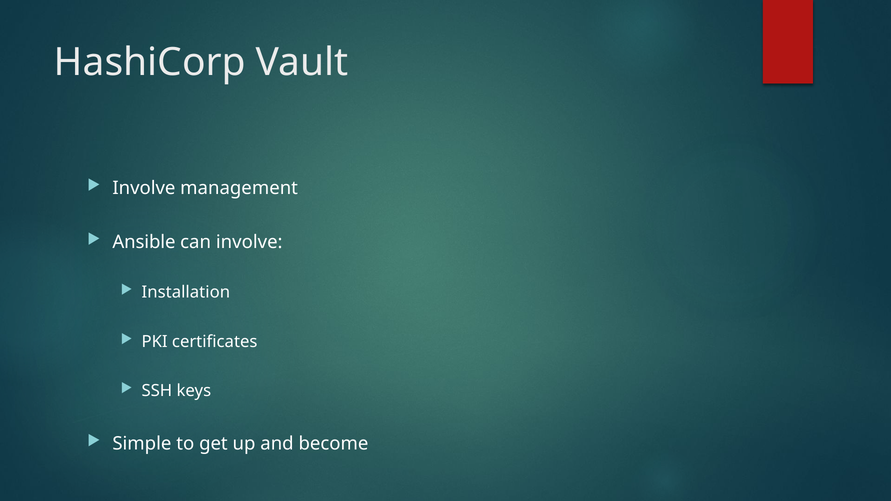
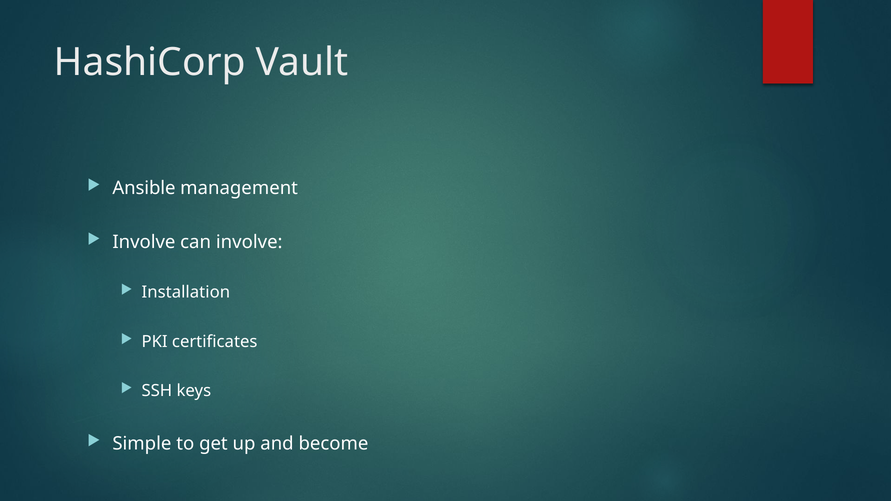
Involve: Involve -> Ansible (144, 188)
Ansible: Ansible -> Involve (144, 242)
